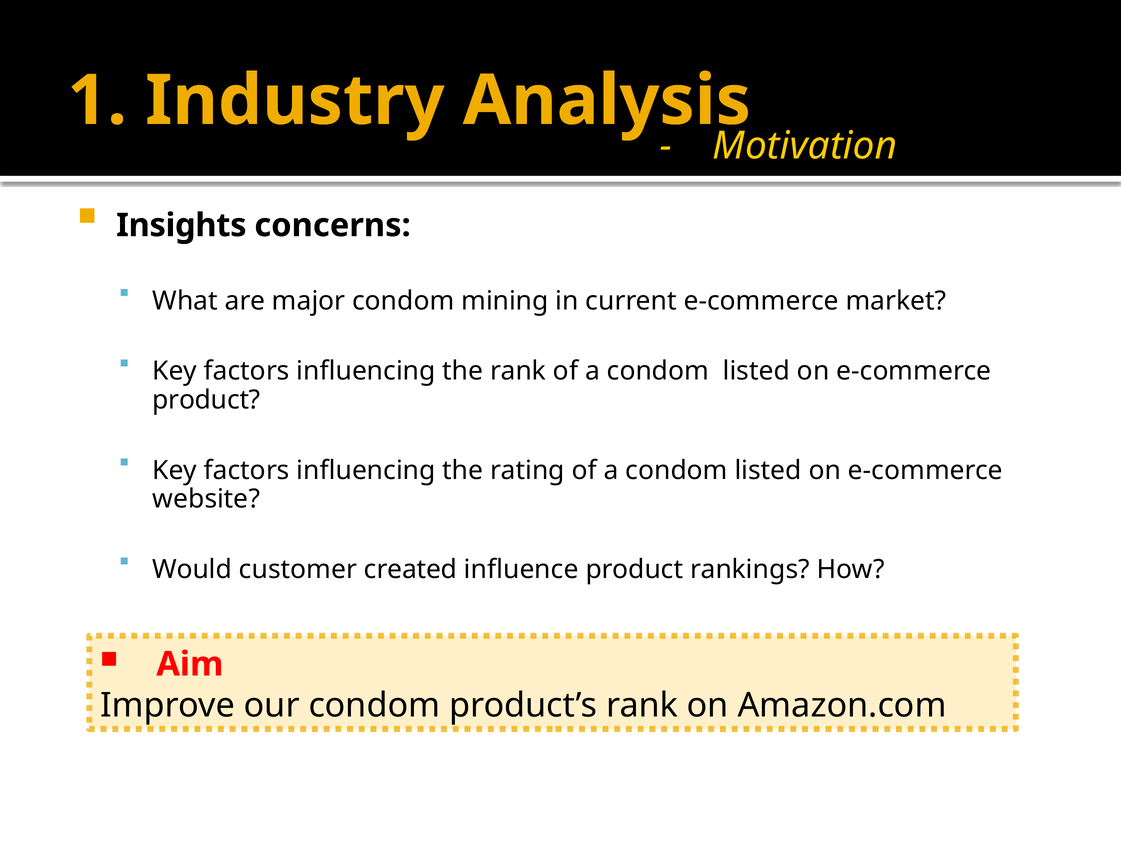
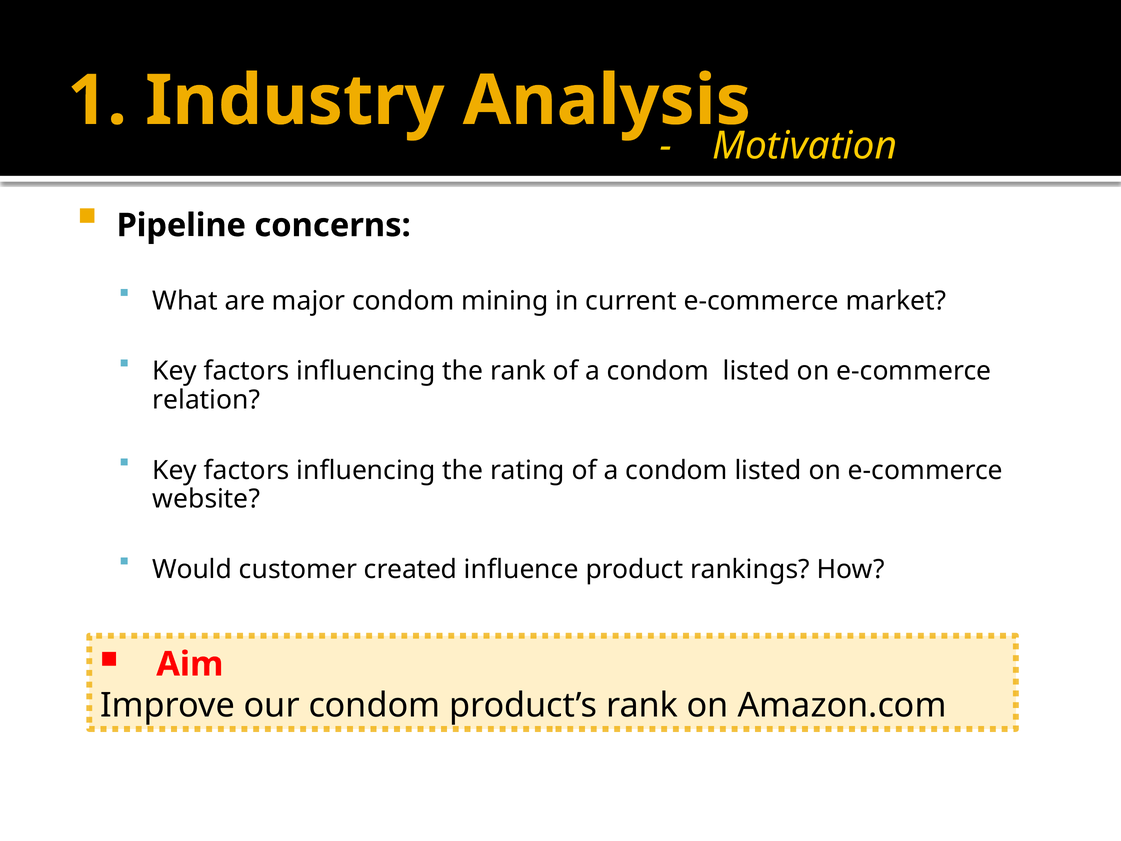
Insights: Insights -> Pipeline (181, 225)
product: product -> relation (206, 400)
